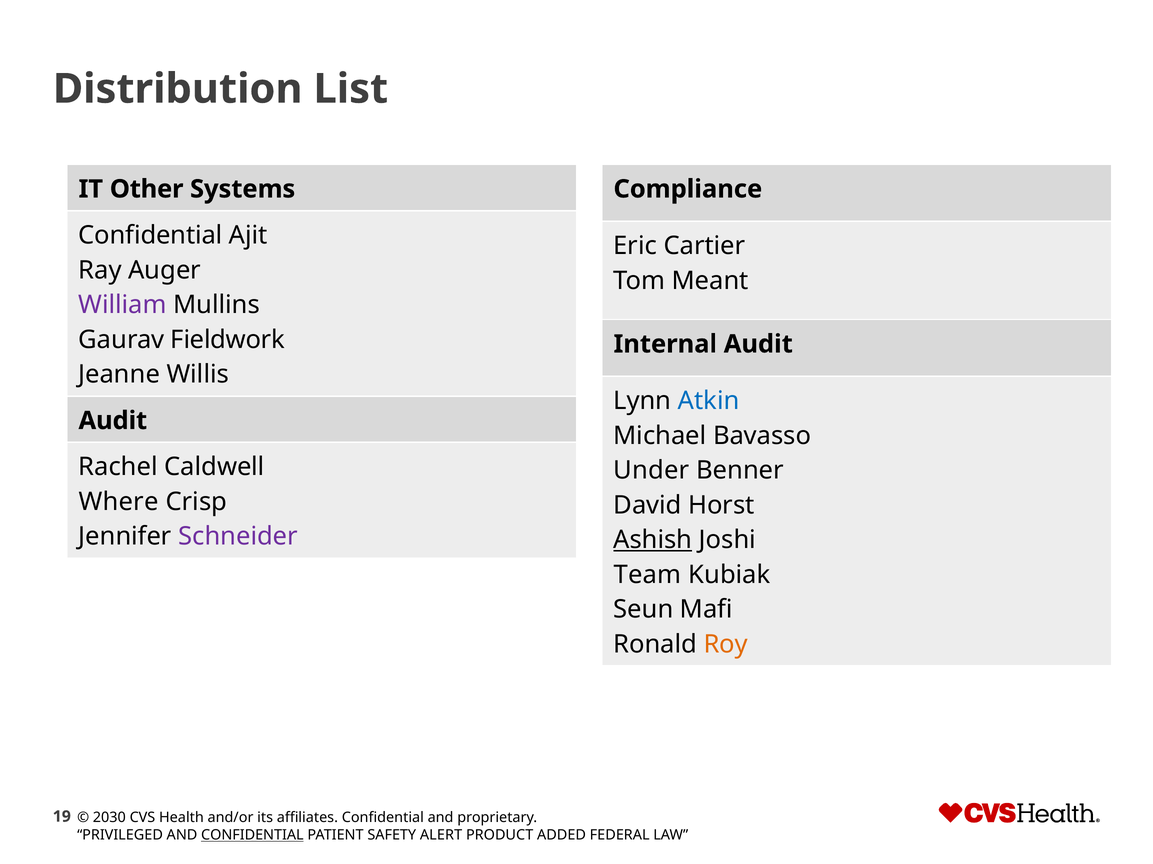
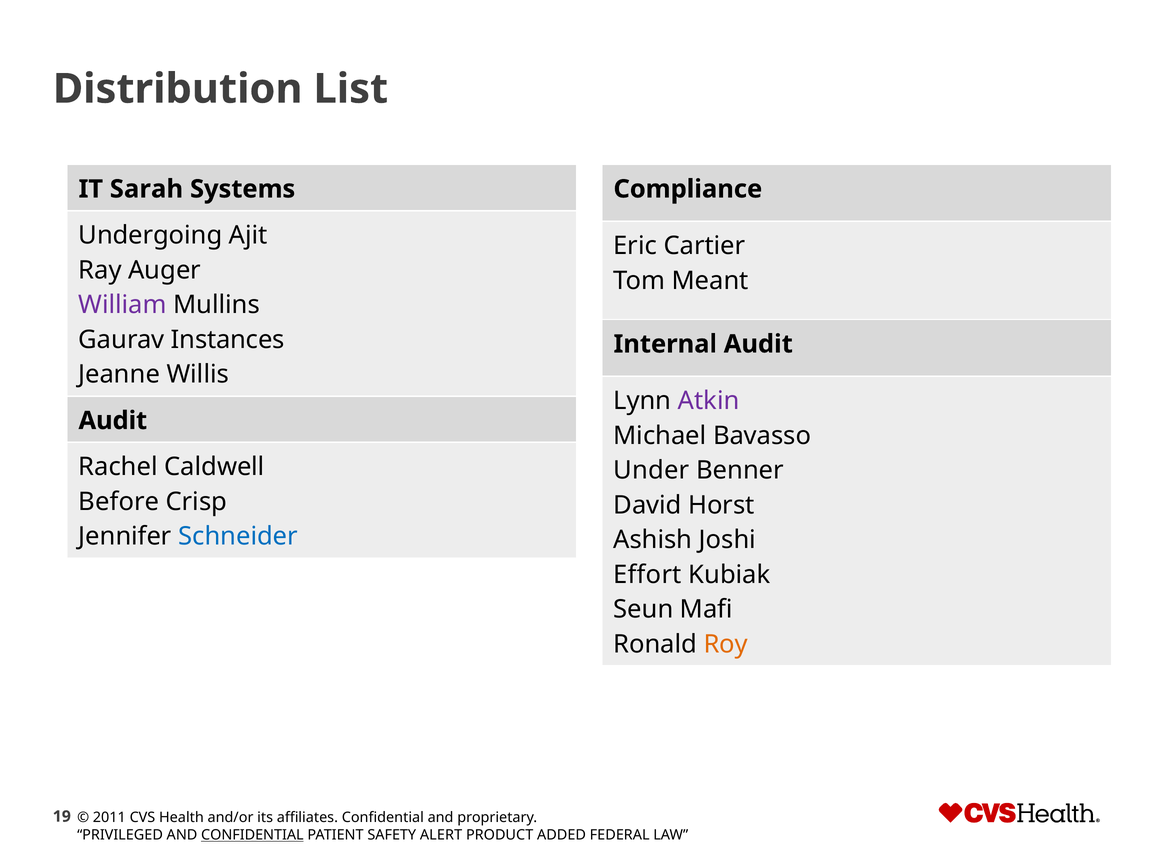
Other: Other -> Sarah (146, 189)
Confidential: Confidential -> Undergoing (150, 236)
Fieldwork: Fieldwork -> Instances (228, 340)
Atkin colour: blue -> purple (709, 401)
Where: Where -> Before (119, 502)
Schneider colour: purple -> blue (238, 537)
Ashish underline: present -> none (653, 540)
Team: Team -> Effort (648, 575)
2030: 2030 -> 2011 (109, 818)
